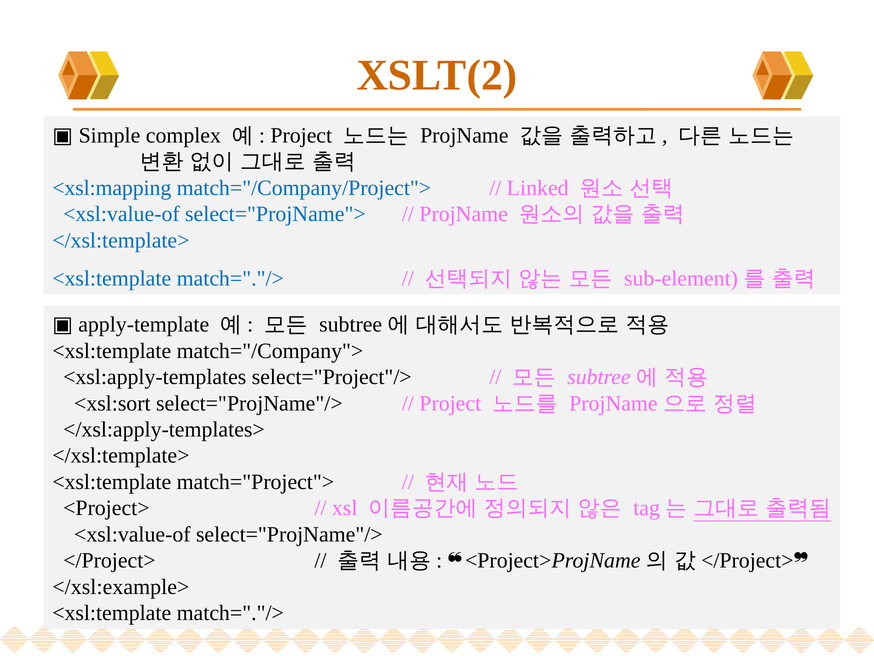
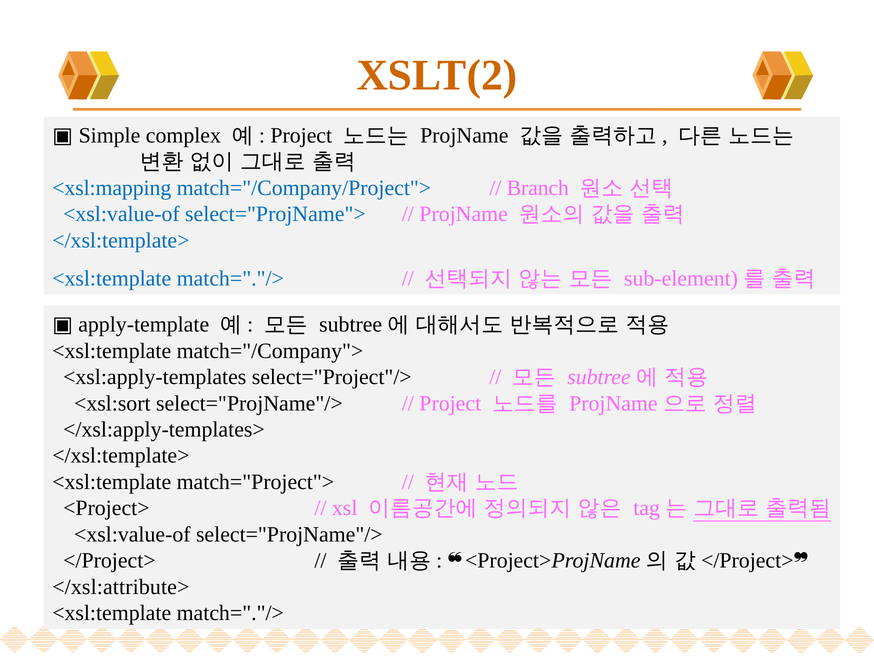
Linked: Linked -> Branch (538, 188)
</xsl:example>: </xsl:example> -> </xsl:attribute> (121, 587)
